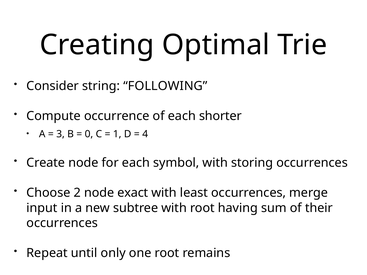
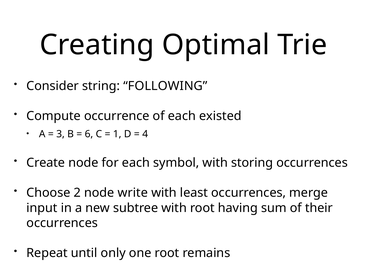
shorter: shorter -> existed (220, 116)
0: 0 -> 6 (89, 134)
exact: exact -> write (133, 193)
